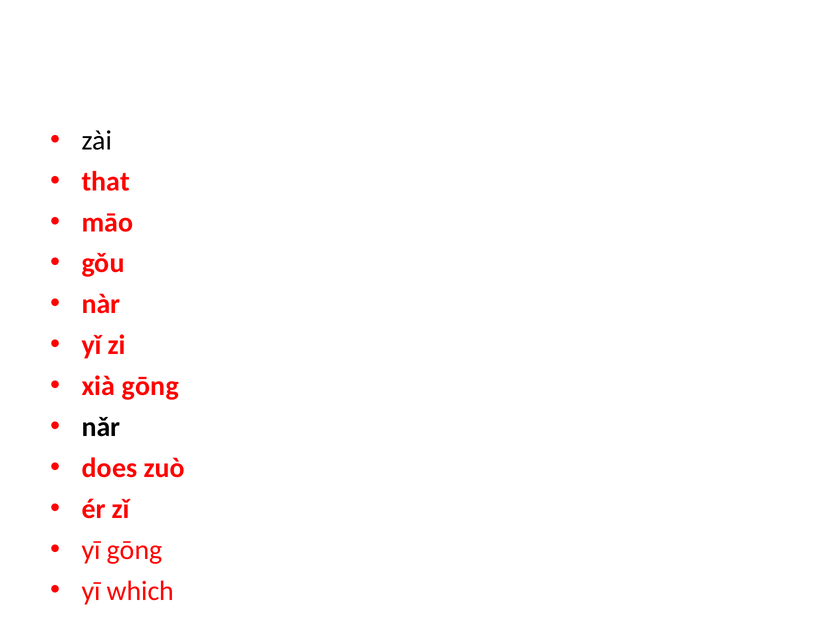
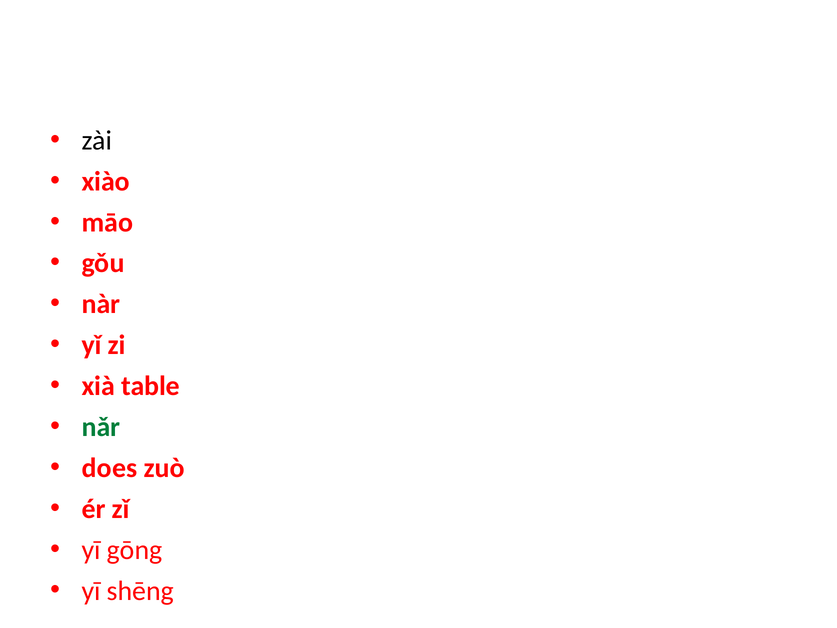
that: that -> xiào (106, 181)
xià gōng: gōng -> table (150, 386)
nǎr colour: black -> green (101, 427)
which: which -> shēng (140, 591)
